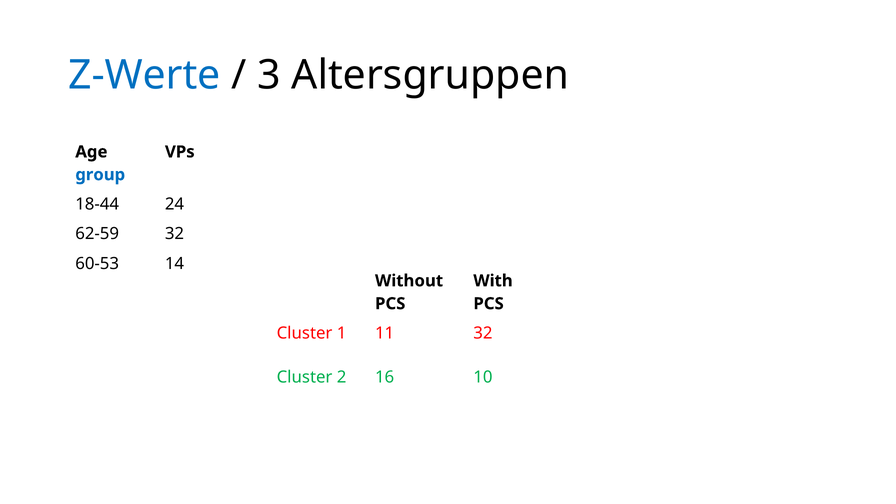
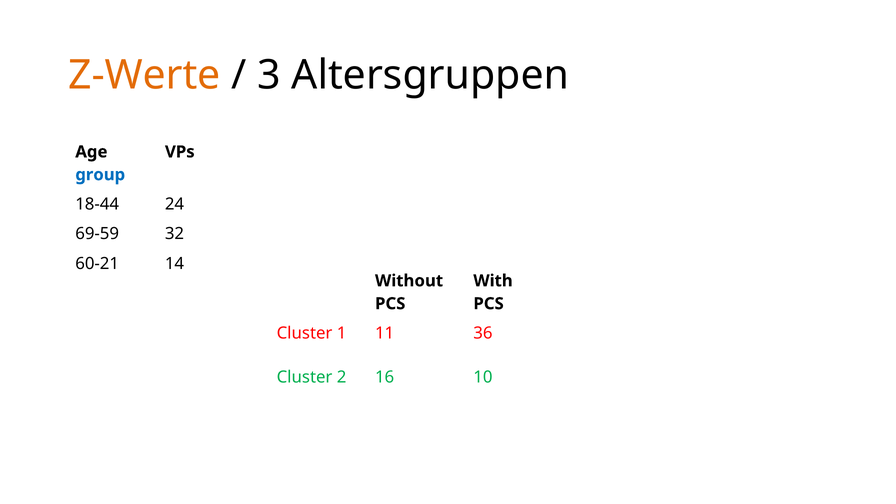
Z-Werte colour: blue -> orange (144, 75)
62-59: 62-59 -> 69-59 (97, 234)
60-53: 60-53 -> 60-21 (97, 264)
11 32: 32 -> 36 (483, 333)
